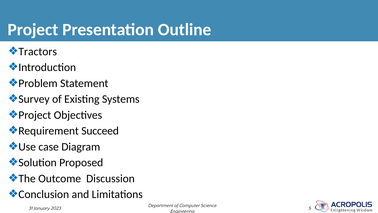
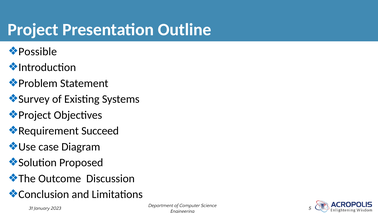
Tractors: Tractors -> Possible (38, 51)
